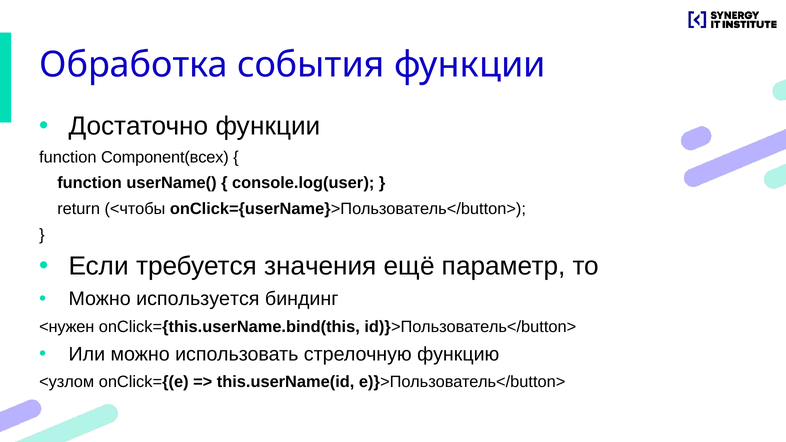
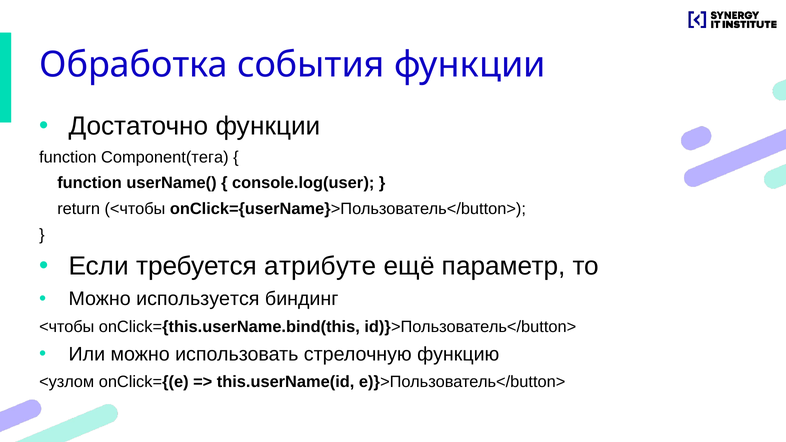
Component(всех: Component(всех -> Component(тега (165, 157)
значения: значения -> атрибуте (320, 266)
<нужен: <нужен -> <чтобы (67, 327)
